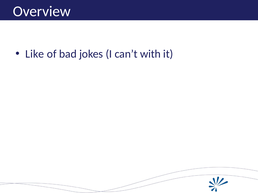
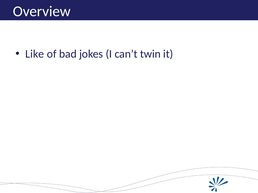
with: with -> twin (150, 54)
